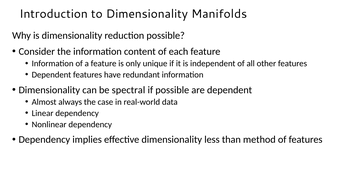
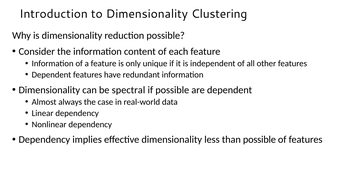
Manifolds: Manifolds -> Clustering (219, 14)
than method: method -> possible (259, 139)
